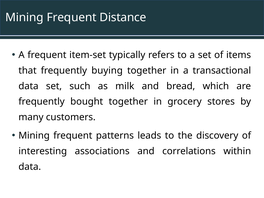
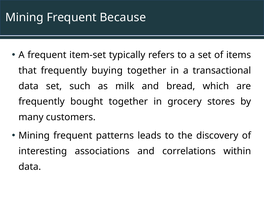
Distance: Distance -> Because (123, 17)
